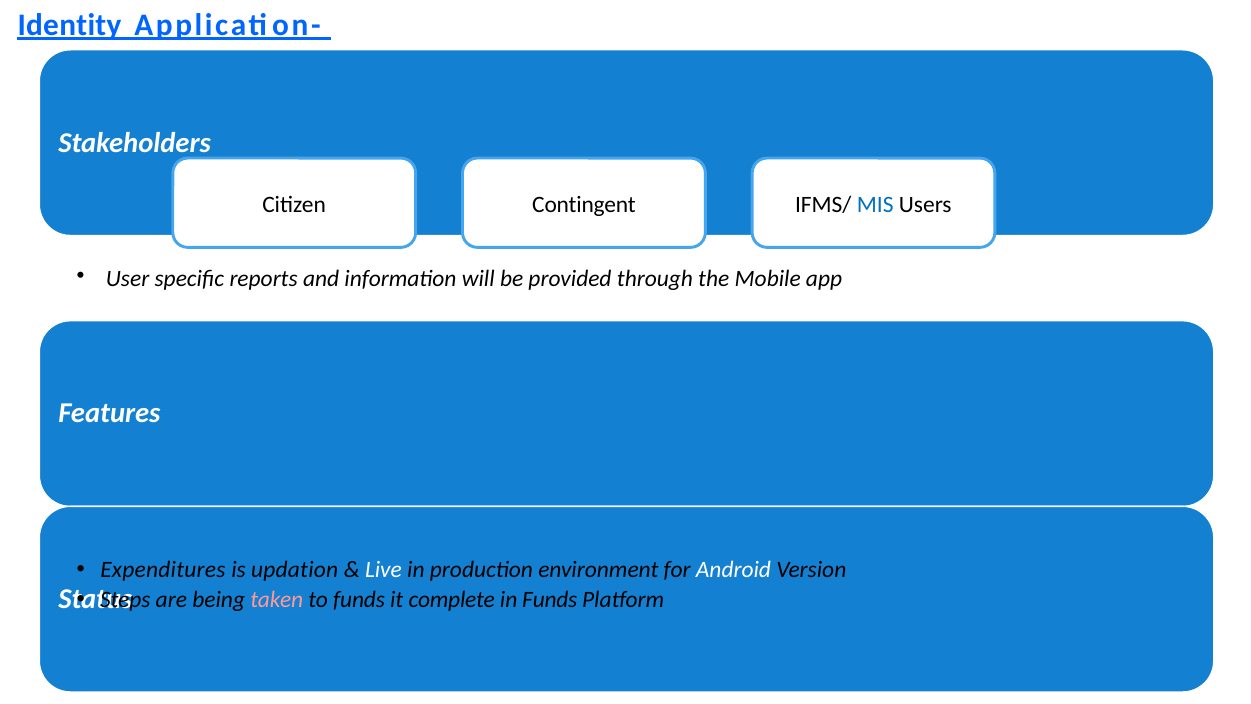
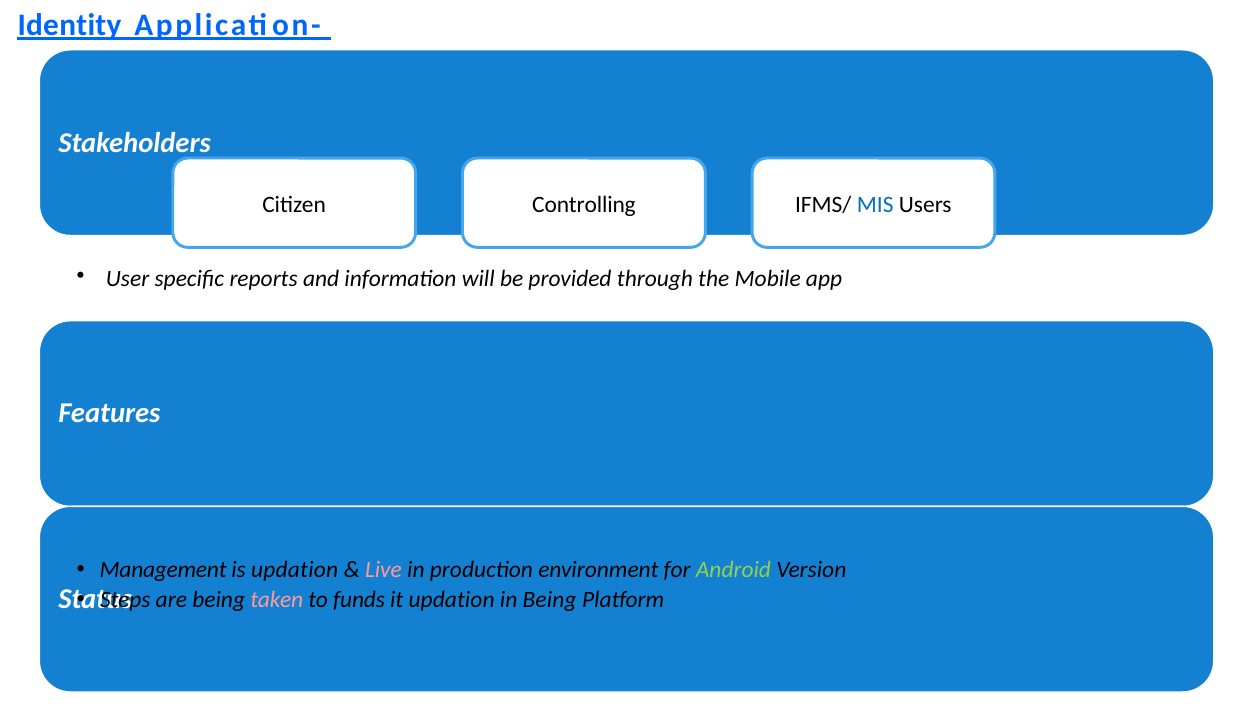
Contingent: Contingent -> Controlling (584, 204)
Expenditures: Expenditures -> Management (163, 569)
Live colour: white -> pink (383, 569)
Android colour: white -> light green (733, 569)
it complete: complete -> updation (452, 599)
in Funds: Funds -> Being (550, 599)
